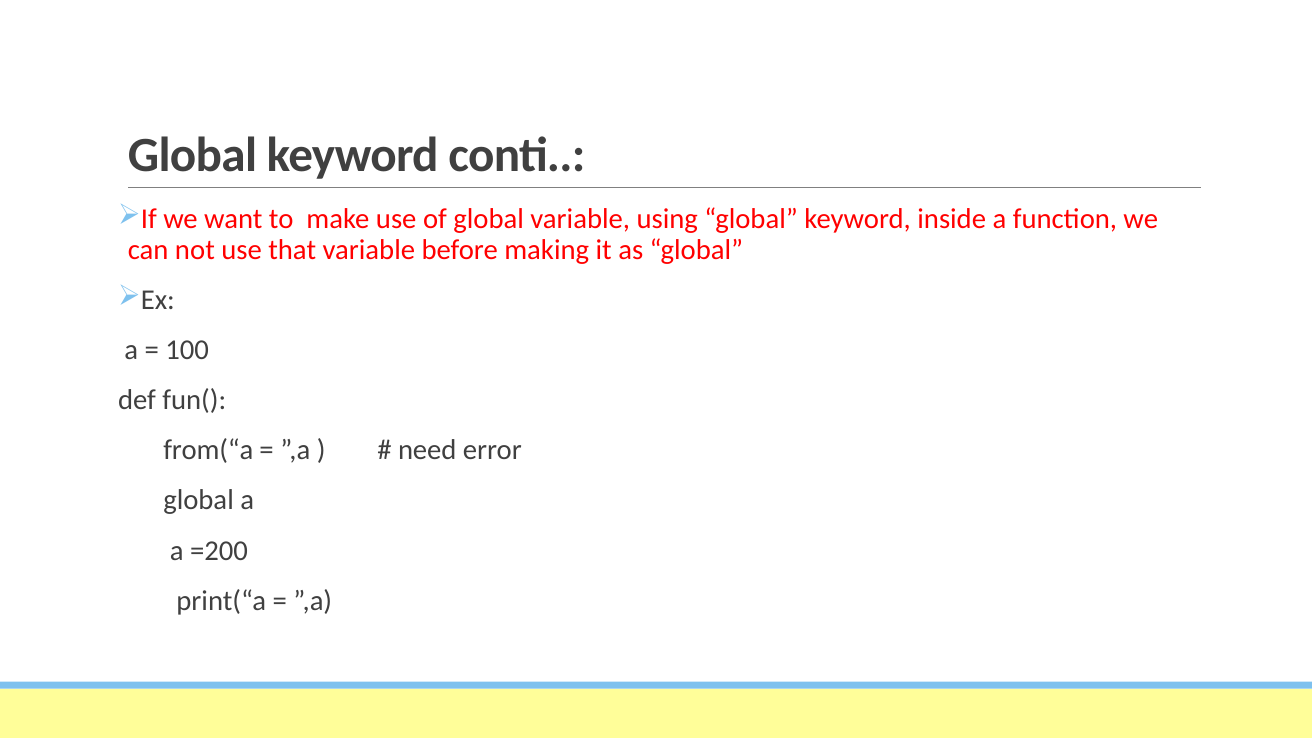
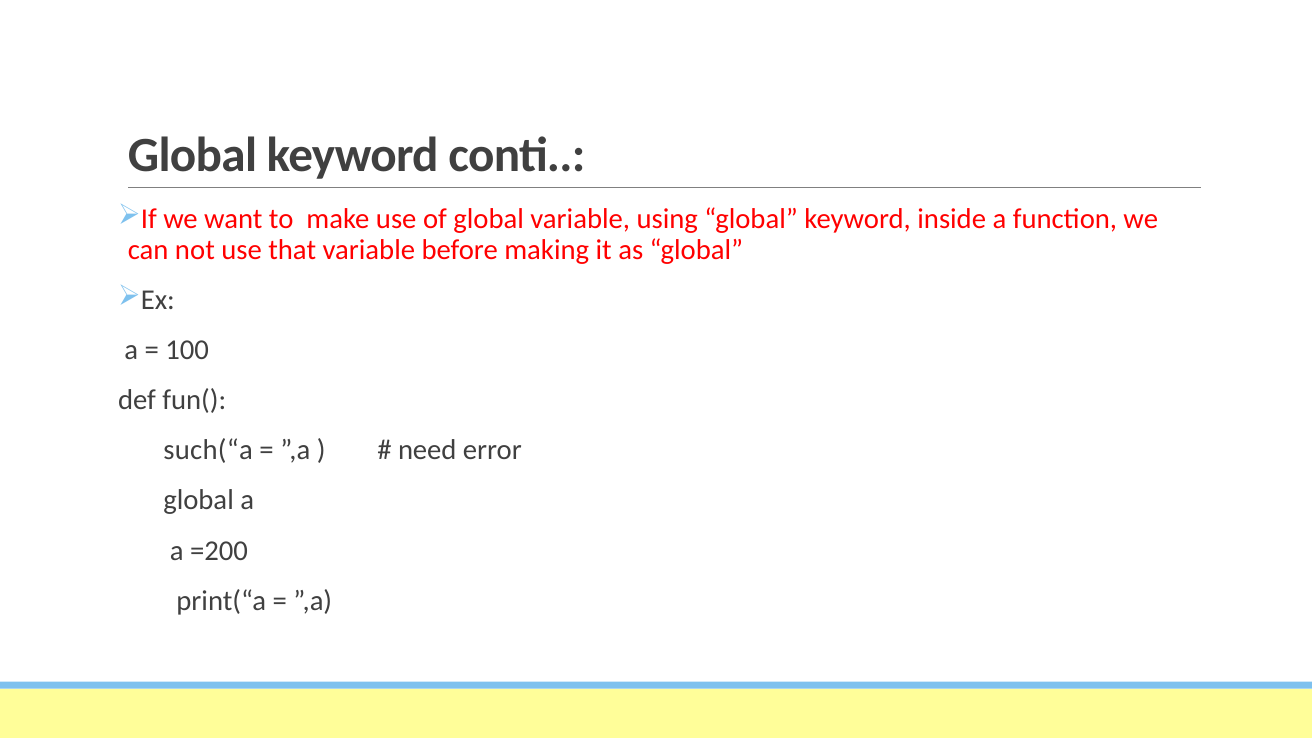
from(“a: from(“a -> such(“a (208, 450)
